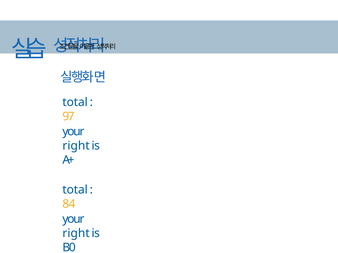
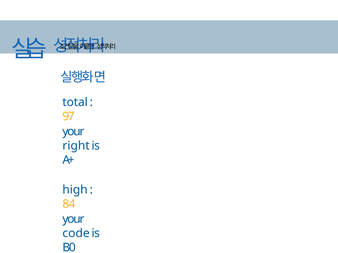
total: total -> high (75, 190)
right: right -> code (76, 234)
